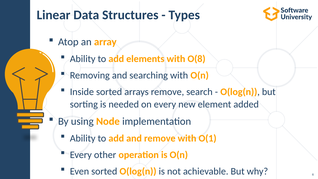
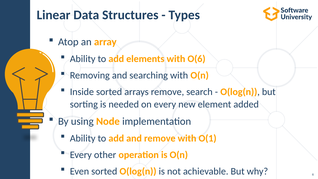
O(8: O(8 -> O(6 (197, 59)
